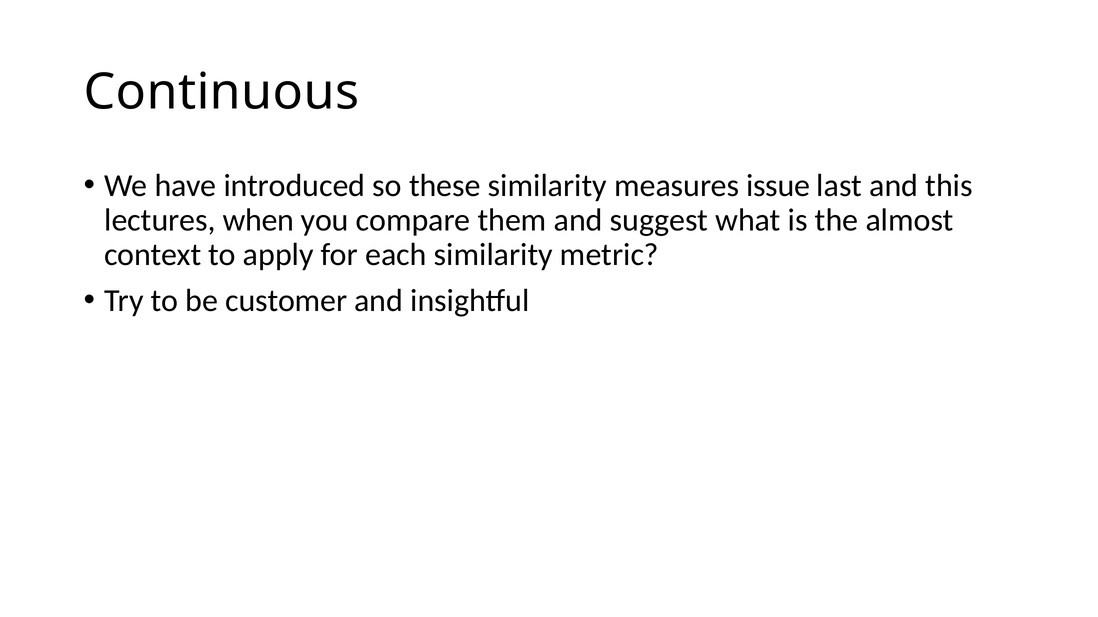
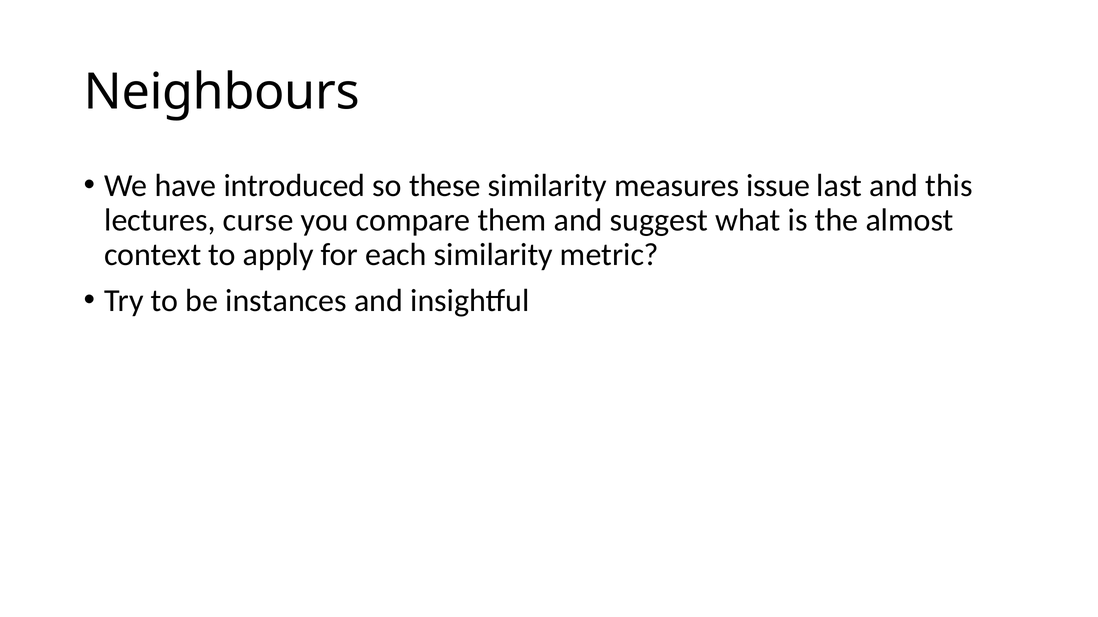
Continuous: Continuous -> Neighbours (222, 92)
when: when -> curse (258, 220)
customer: customer -> instances (286, 301)
